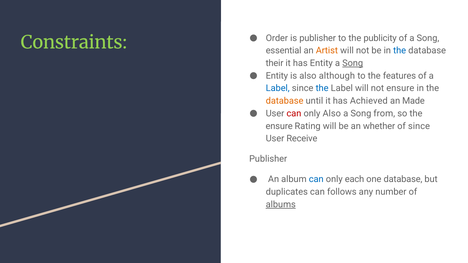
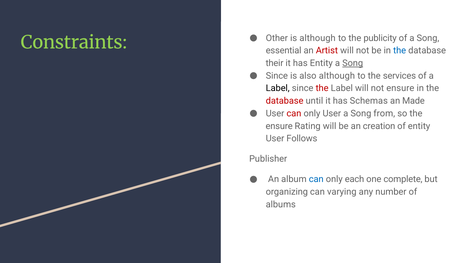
Order: Order -> Other (277, 38)
is publisher: publisher -> although (318, 38)
Artist colour: orange -> red (327, 51)
Entity: Entity -> Since (277, 76)
features: features -> services (399, 76)
Label colour: blue -> black (278, 88)
the colour: blue -> red (322, 88)
database colour: orange -> red (285, 101)
Achieved: Achieved -> Schemas (369, 101)
only Also: Also -> User (332, 114)
whether: whether -> creation (379, 126)
of since: since -> entity (419, 126)
Receive: Receive -> Follows (302, 139)
one database: database -> complete (403, 179)
duplicates: duplicates -> organizing (287, 192)
follows: follows -> varying (342, 192)
albums underline: present -> none (281, 205)
